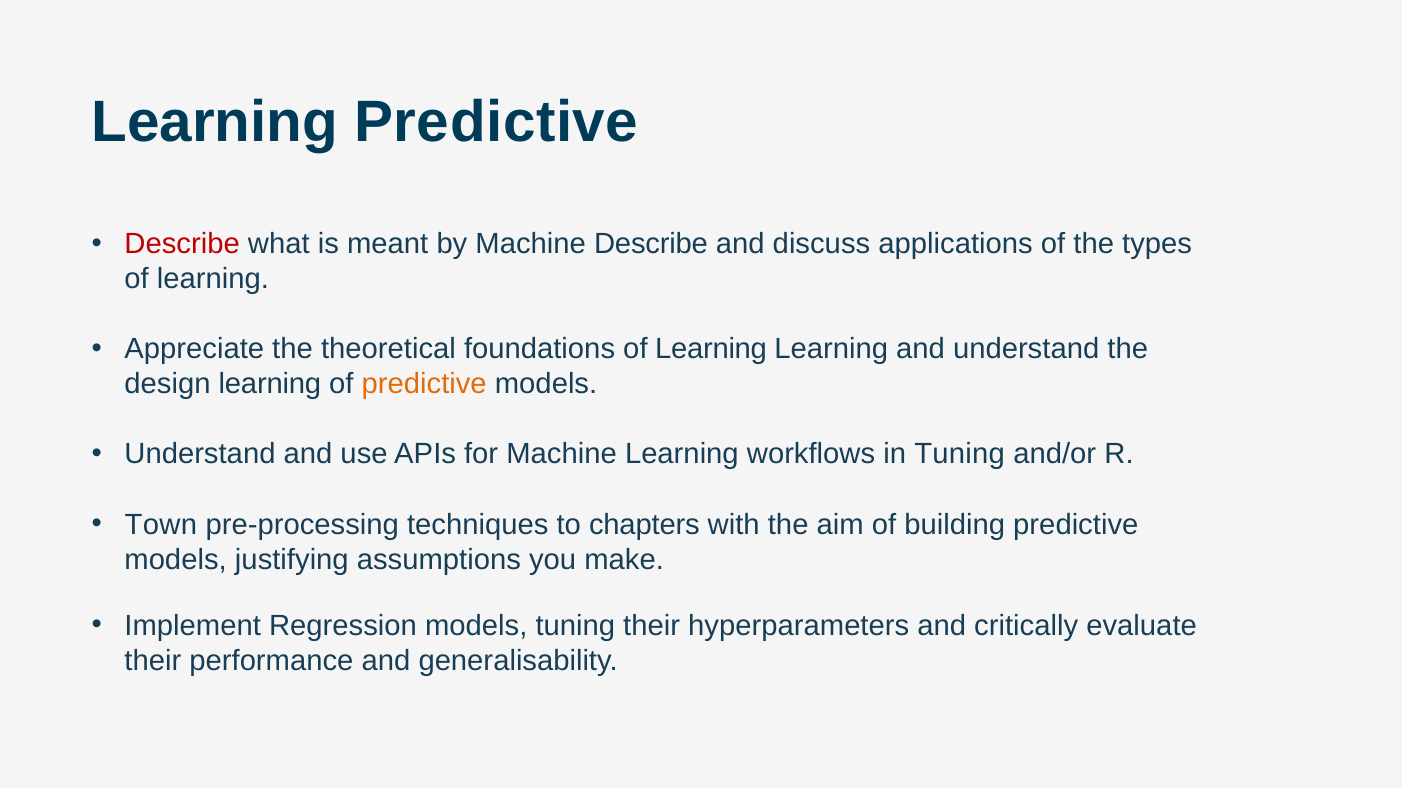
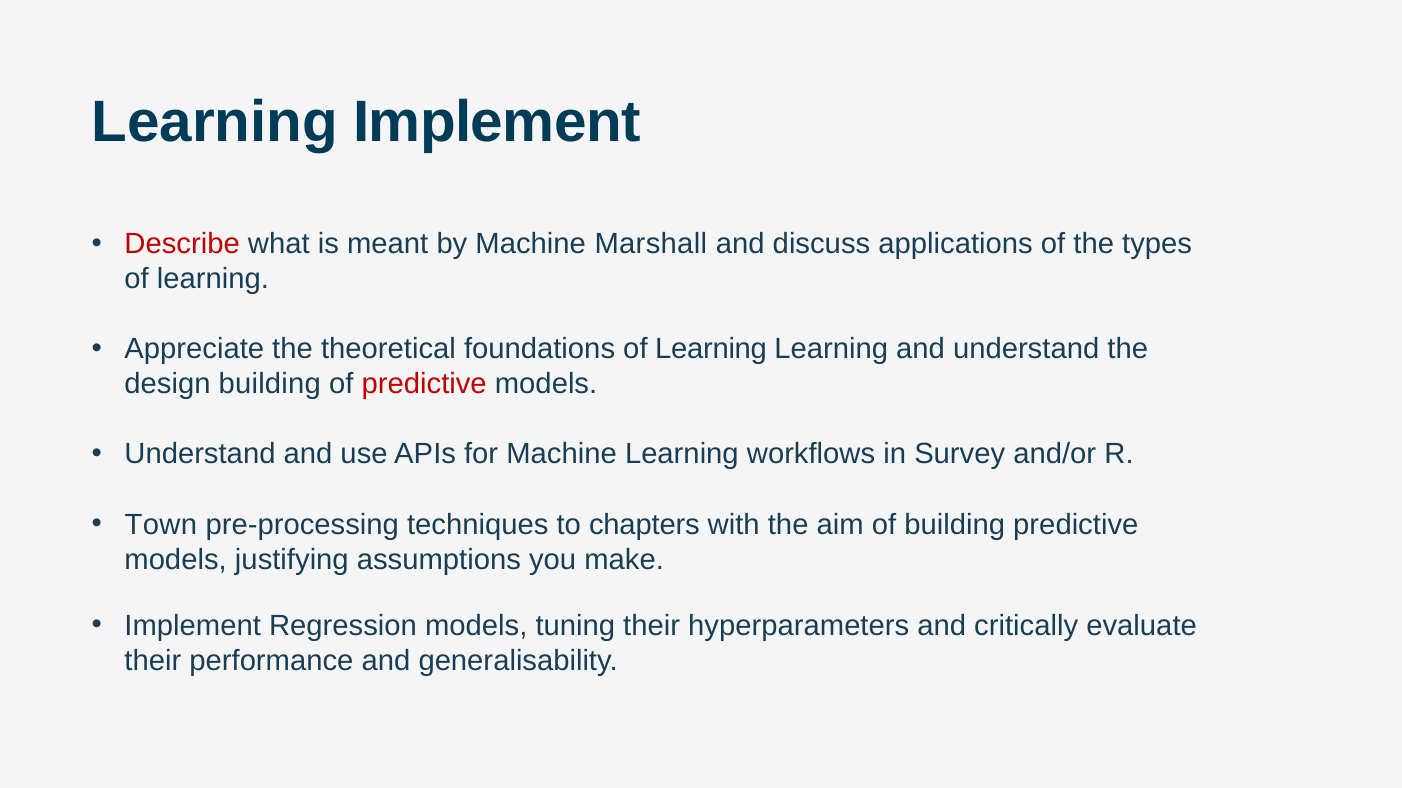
Learning Predictive: Predictive -> Implement (497, 123)
Machine Describe: Describe -> Marshall (651, 244)
design learning: learning -> building (270, 385)
predictive colour: orange -> red (424, 385)
in Tuning: Tuning -> Survey (960, 455)
